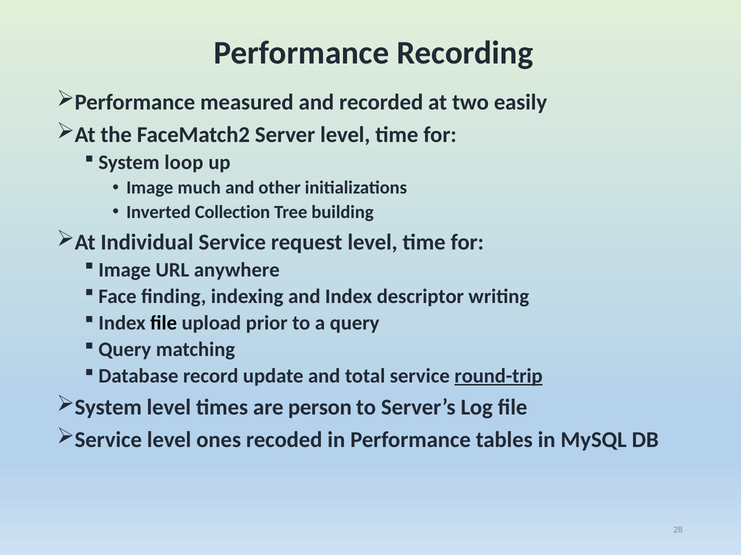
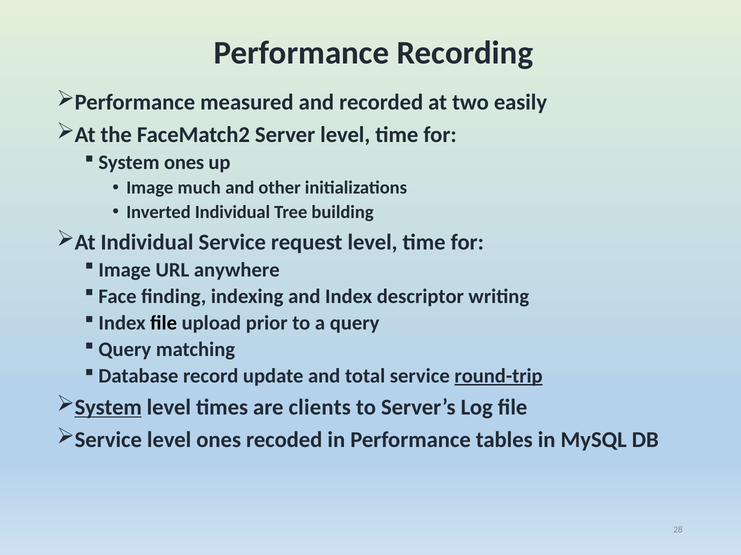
System loop: loop -> ones (184, 163)
Inverted Collection: Collection -> Individual (232, 212)
System underline: none -> present (108, 408)
person: person -> clients (320, 408)
